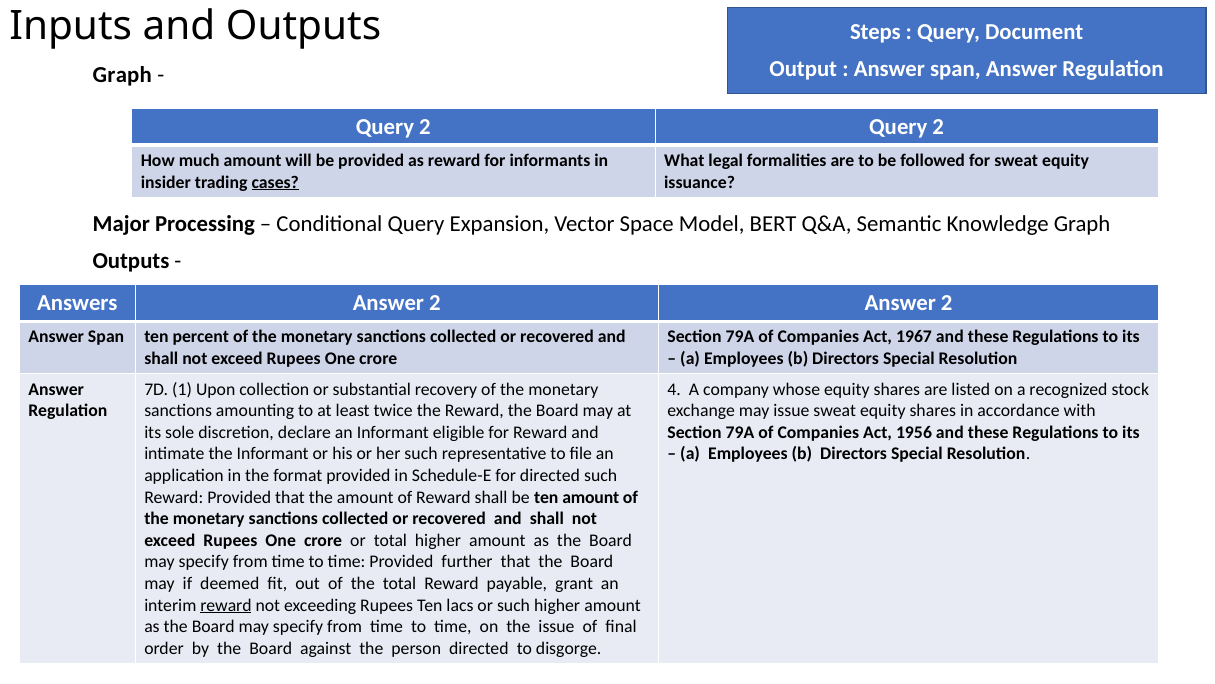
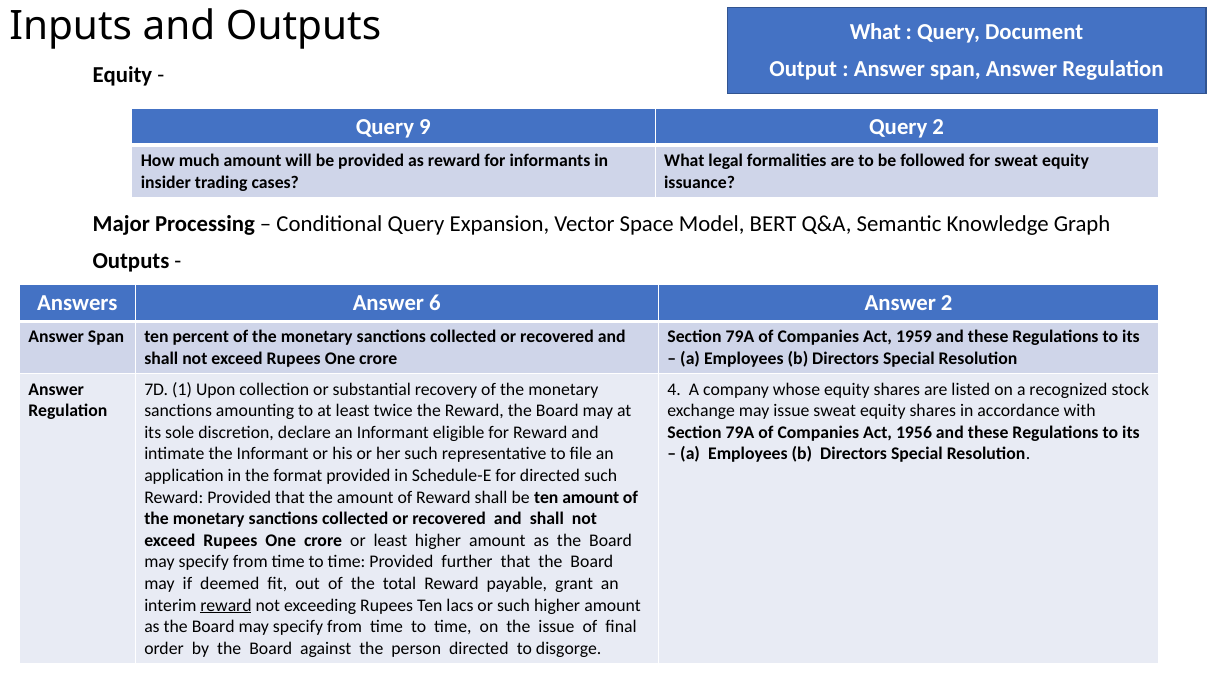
Steps: Steps -> What (875, 32)
Graph: Graph -> Equity (122, 75)
2: 2 -> 9 (425, 127)
cases underline: present -> none (275, 182)
Answers Answer 2: 2 -> 6 (435, 303)
1967: 1967 -> 1959 (914, 337)
or total: total -> least (390, 540)
